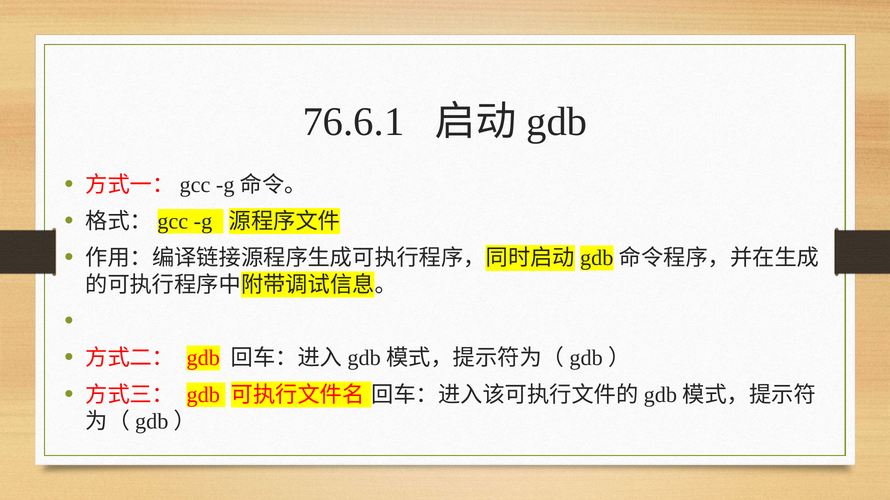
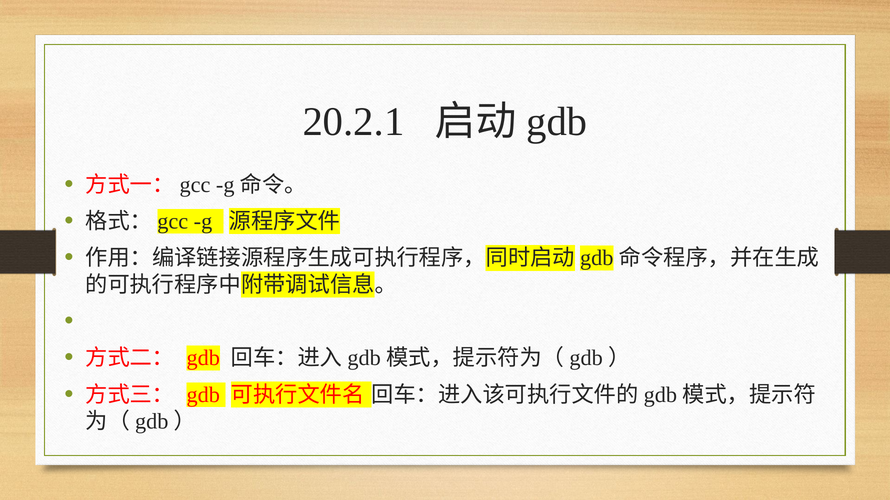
76.6.1: 76.6.1 -> 20.2.1 (353, 122)
